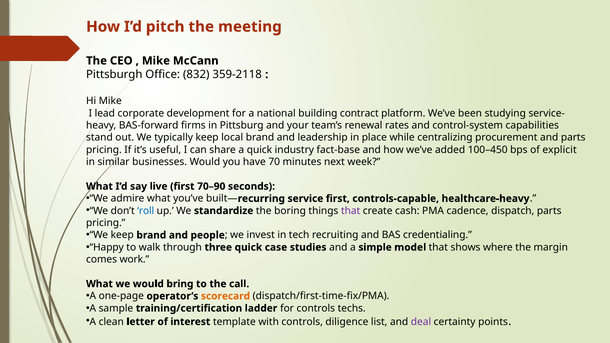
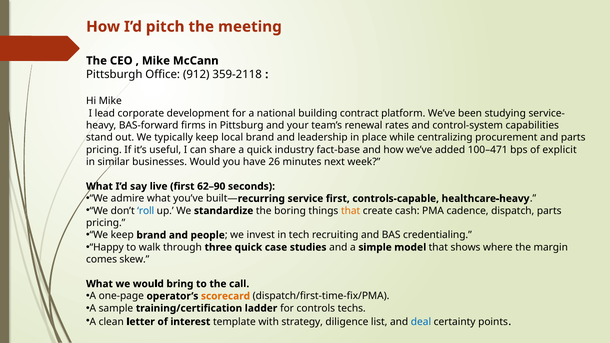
832: 832 -> 912 (196, 74)
100–450: 100–450 -> 100–471 (488, 150)
70: 70 -> 26 (274, 162)
70–90: 70–90 -> 62–90 (211, 186)
that colour: purple -> orange (351, 211)
work: work -> skew (134, 260)
with controls: controls -> strategy (302, 322)
deal colour: purple -> blue (421, 322)
